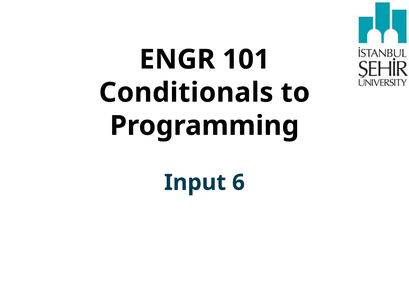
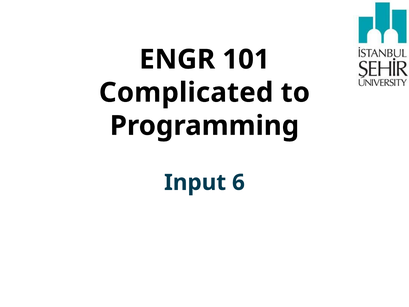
Conditionals: Conditionals -> Complicated (186, 93)
